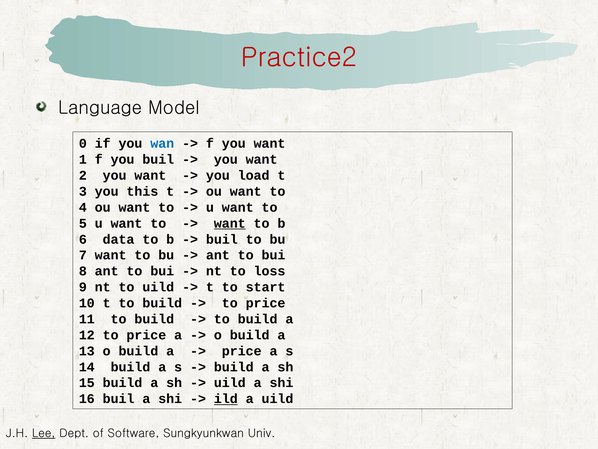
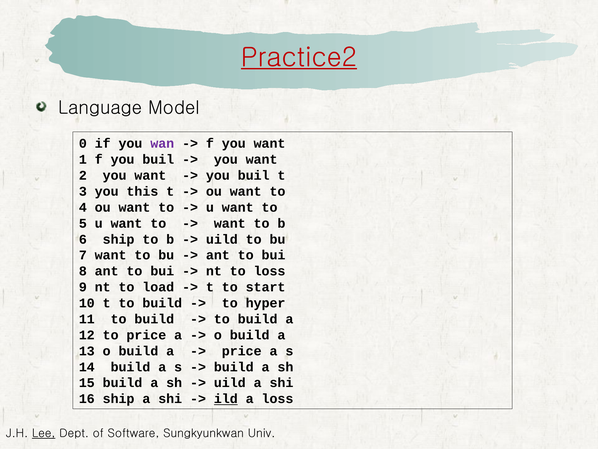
Practice2 underline: none -> present (299, 57)
wan colour: blue -> purple (162, 143)
load: load -> buil (254, 175)
want underline: present -> none (230, 223)
6 data: data -> ship (119, 239)
buil: buil -> uild (222, 239)
to uild: uild -> load (158, 287)
price: price -> hyper (266, 303)
16 buil: buil -> ship (119, 398)
a uild: uild -> loss (277, 398)
